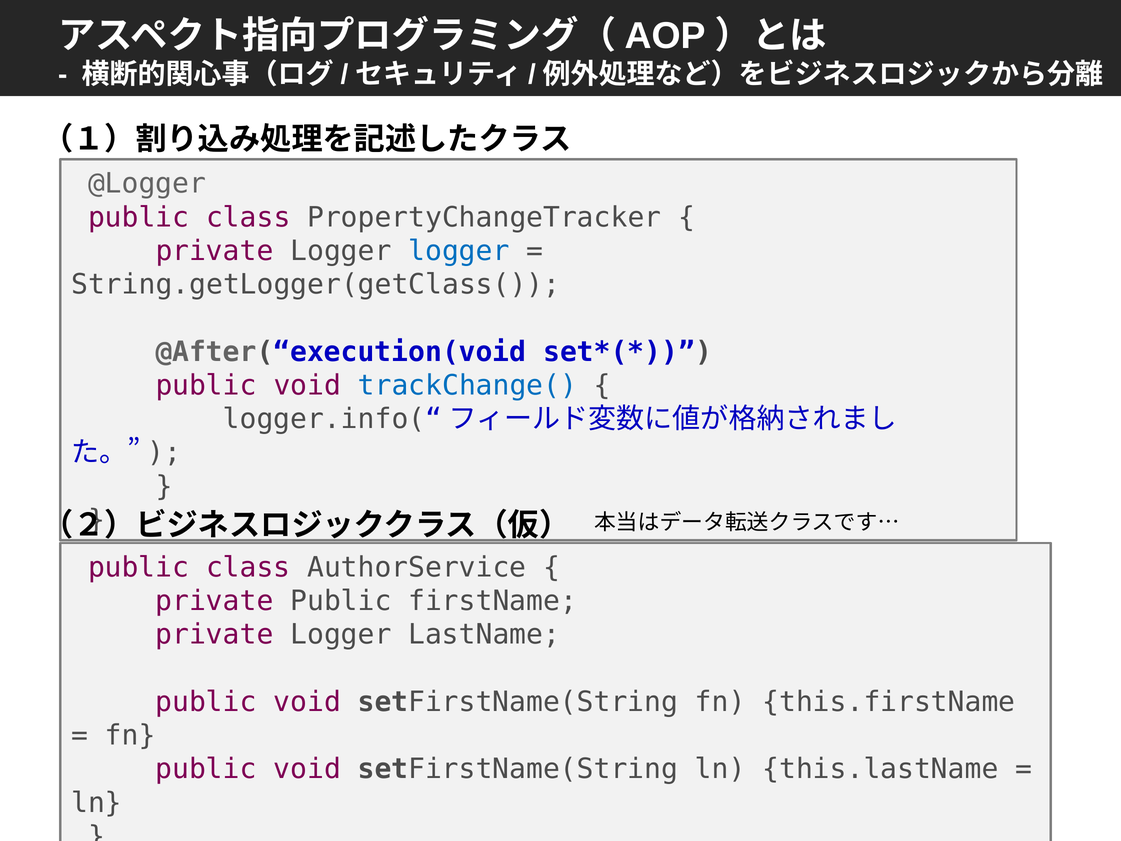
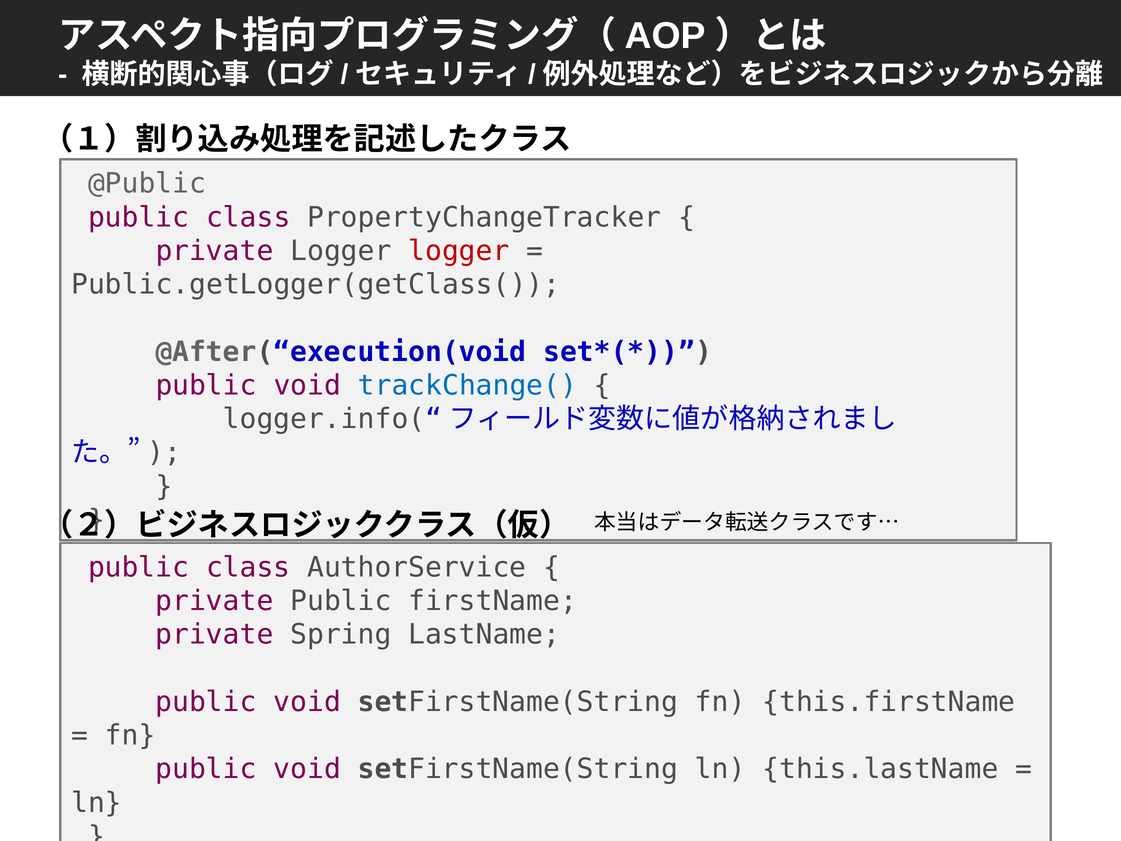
@Logger: @Logger -> @Public (147, 184)
logger colour: blue -> red (459, 251)
String.getLogger(getClass(: String.getLogger(getClass( -> Public.getLogger(getClass( (316, 284)
Logger: Logger -> Spring (341, 634)
